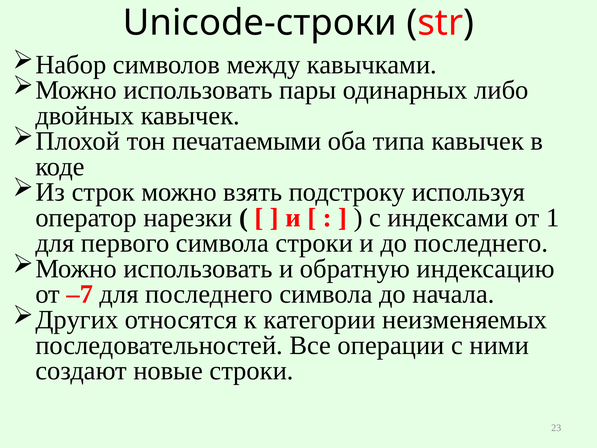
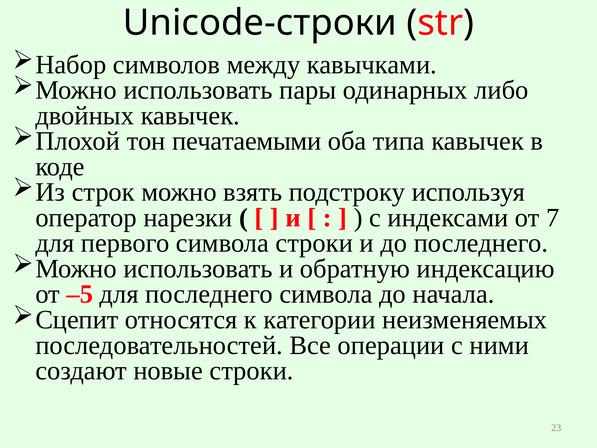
1: 1 -> 7 (553, 218)
–7: –7 -> –5 (80, 294)
Других: Других -> Сцепит (77, 320)
